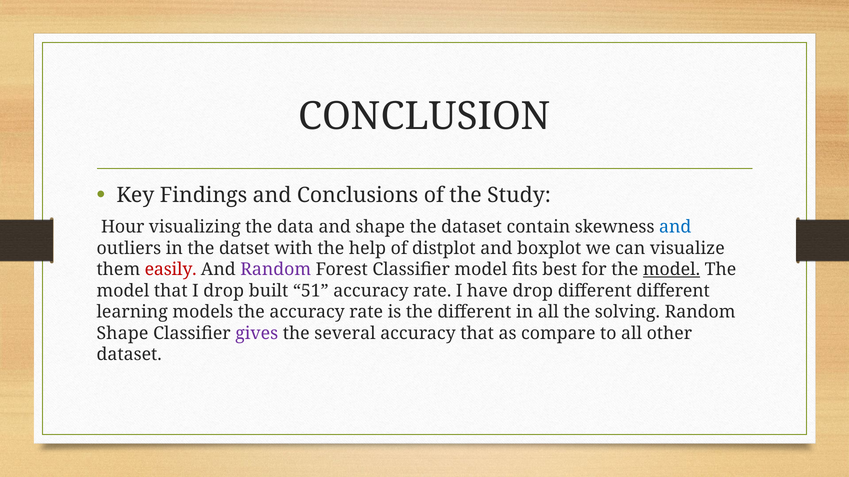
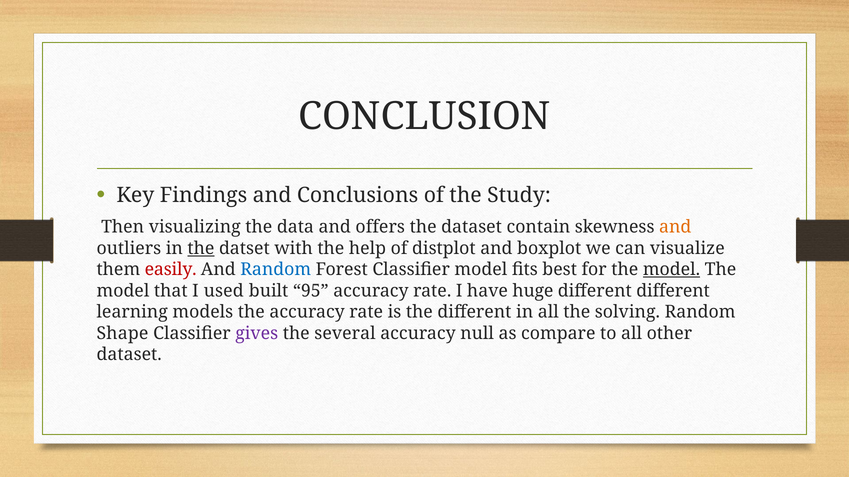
Hour: Hour -> Then (123, 227)
and shape: shape -> offers (380, 227)
and colour: blue -> orange (675, 227)
the underline: none -> present (201, 249)
Random colour: purple -> blue (276, 270)
I drop: drop -> used (224, 291)
51: 51 -> 95 (311, 291)
have drop: drop -> huge (533, 291)
accuracy that: that -> null (477, 334)
